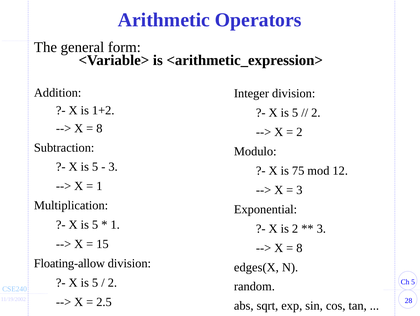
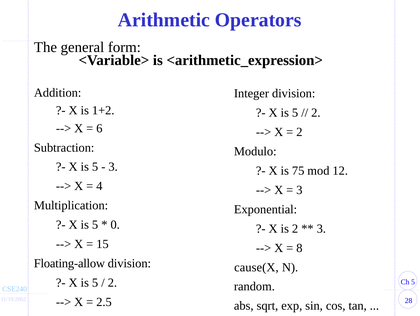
8: 8 -> 6 (99, 128)
1: 1 -> 4 (99, 186)
1: 1 -> 0 (115, 224)
edges(X: edges(X -> cause(X (256, 267)
